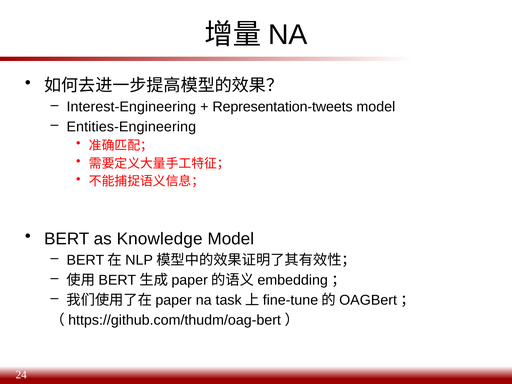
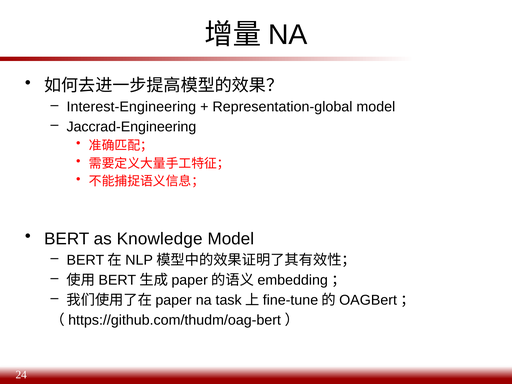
Representation-tweets: Representation-tweets -> Representation-global (282, 107)
Entities-Engineering: Entities-Engineering -> Jaccrad-Engineering (131, 127)
